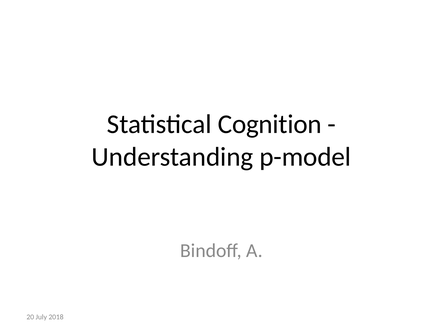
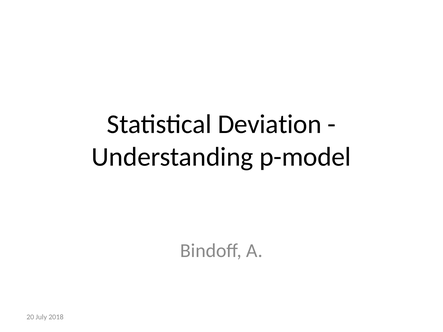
Cognition: Cognition -> Deviation (270, 124)
